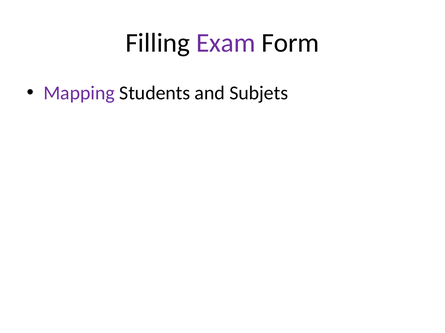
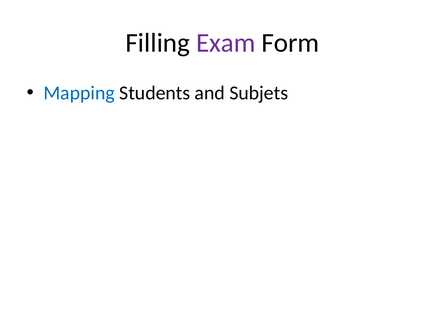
Mapping colour: purple -> blue (79, 93)
